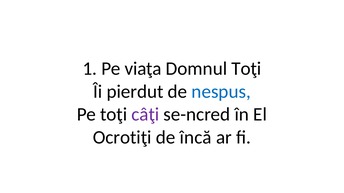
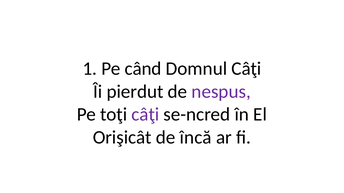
viaţa: viaţa -> când (143, 69)
Domnul Toţi: Toţi -> Câţi (246, 69)
nespus colour: blue -> purple (221, 92)
Ocrotiţi: Ocrotiţi -> Orişicât (122, 138)
